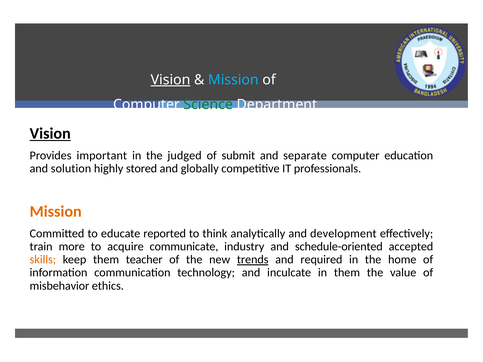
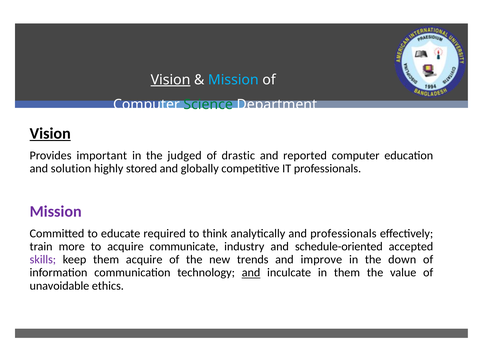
submit: submit -> drastic (238, 156)
separate: separate -> reported (305, 156)
Mission colour: orange -> purple (56, 212)
reported: reported -> required (165, 234)
and development: development -> professionals (343, 234)
skills colour: orange -> purple (43, 260)
them teacher: teacher -> acquire (144, 260)
trends underline: present -> none (253, 260)
required: required -> improve (321, 260)
home: home -> down (402, 260)
and underline: none -> present (251, 273)
misbehavior: misbehavior -> unavoidable (59, 286)
